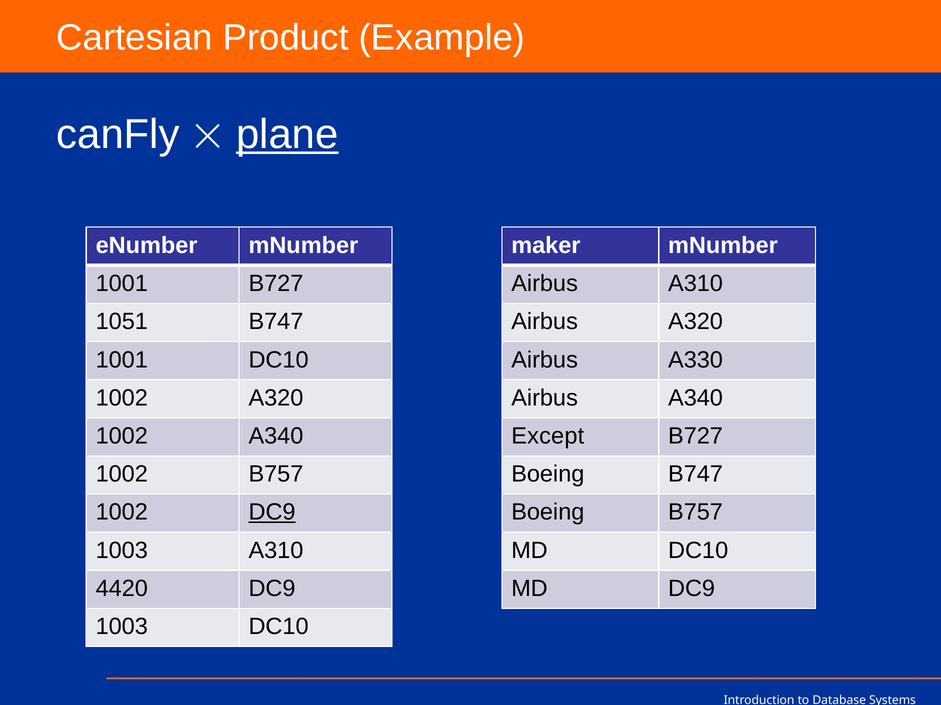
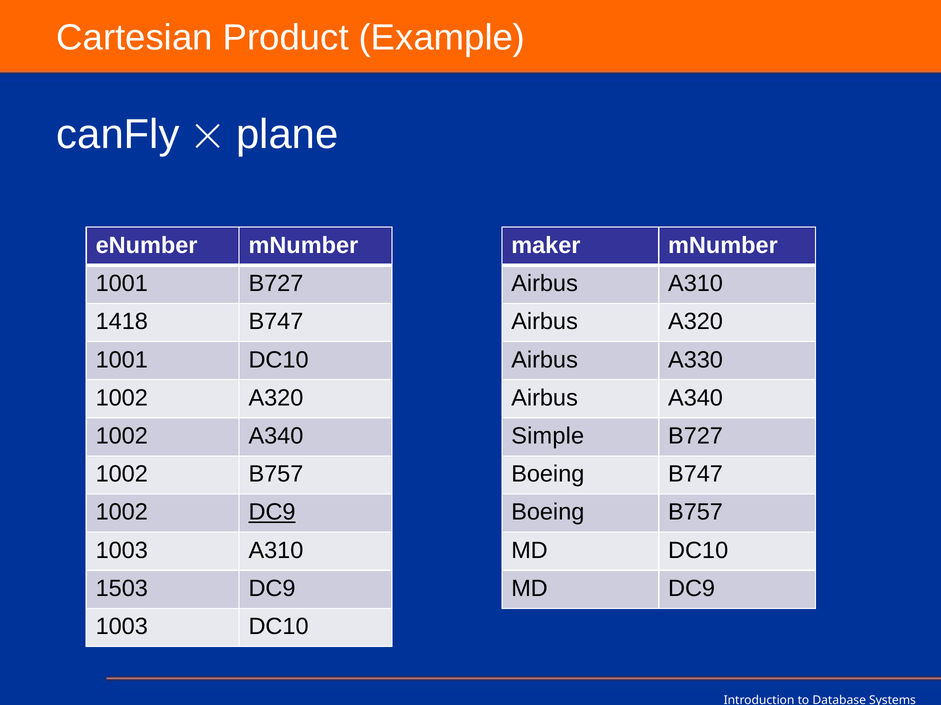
plane underline: present -> none (287, 135)
1051: 1051 -> 1418 (122, 322)
Except: Except -> Simple (548, 436)
4420: 4420 -> 1503 (122, 589)
